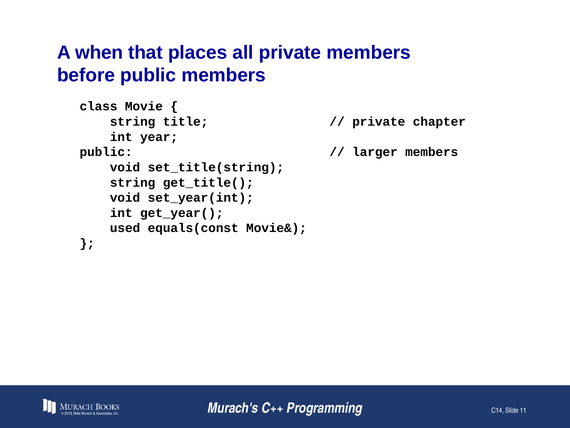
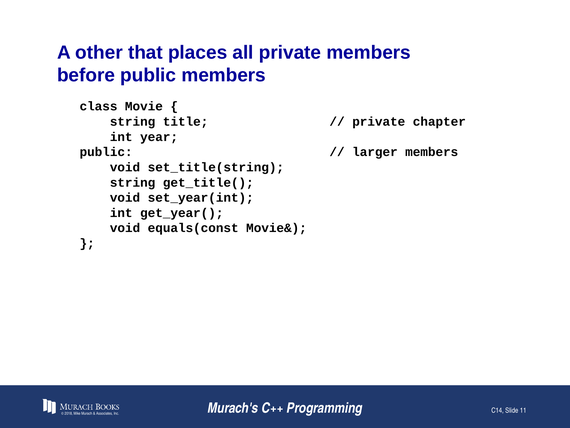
when: when -> other (99, 52)
used: used -> void (125, 228)
